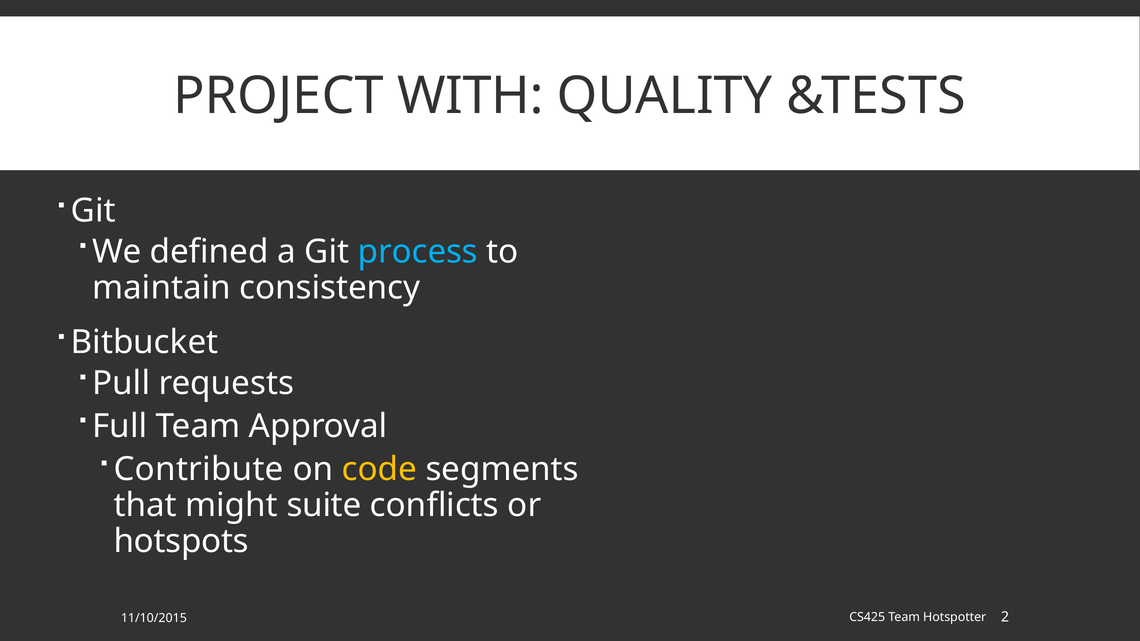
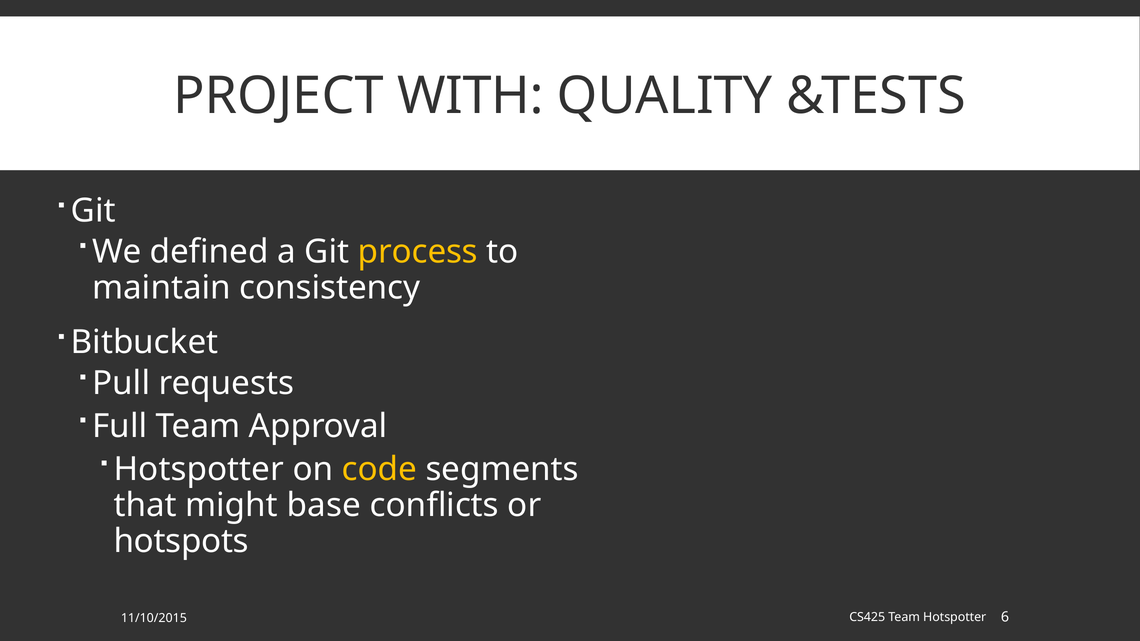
process colour: light blue -> yellow (418, 252)
Contribute: Contribute -> Hotspotter (199, 470)
suite: suite -> base (324, 505)
2: 2 -> 6 (1005, 618)
